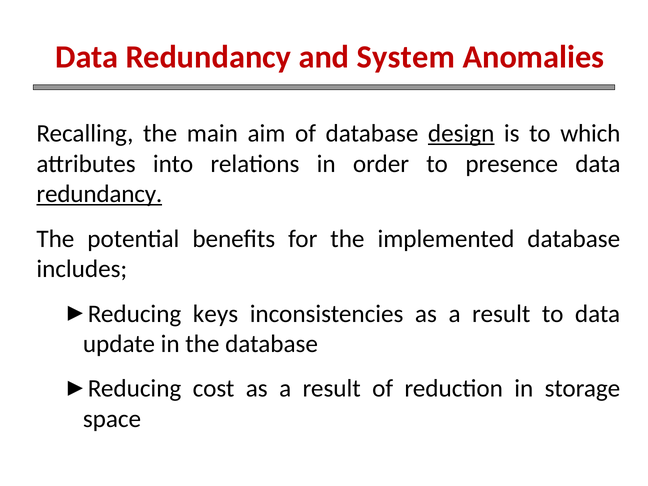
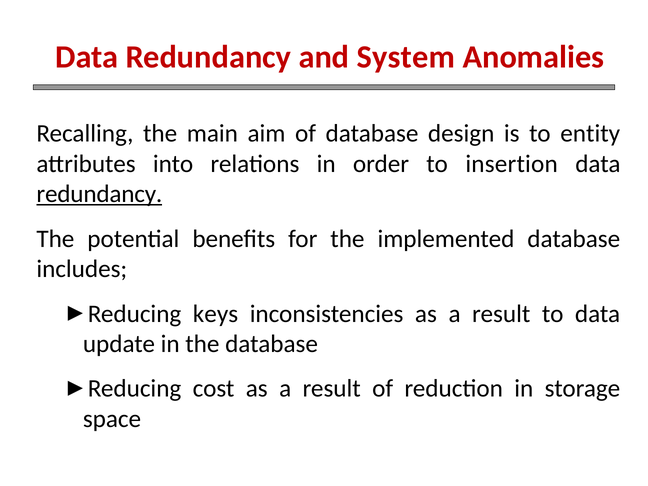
design underline: present -> none (461, 134)
which: which -> entity (590, 134)
presence: presence -> insertion (512, 164)
